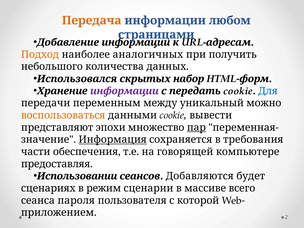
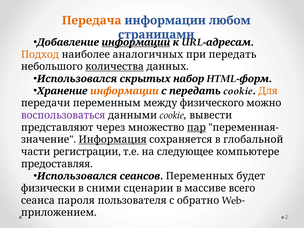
информации underline: none -> present (136, 42)
при получить: получить -> передать (232, 54)
количества underline: none -> present (115, 67)
информации colour: purple -> orange (124, 91)
Для colour: blue -> orange (268, 91)
уникальный: уникальный -> физического (212, 103)
воспользоваться colour: orange -> purple (63, 115)
эпохи: эпохи -> через (111, 127)
требования: требования -> глобальной (253, 140)
обеспечения: обеспечения -> регистрации (87, 152)
говорящей: говорящей -> следующее (185, 152)
Использовании: Использовании -> Использовался (77, 176)
Добавляются: Добавляются -> Переменных (200, 176)
сценариях: сценариях -> физически (48, 188)
режим: режим -> сними (104, 188)
которой: которой -> обратно (198, 200)
